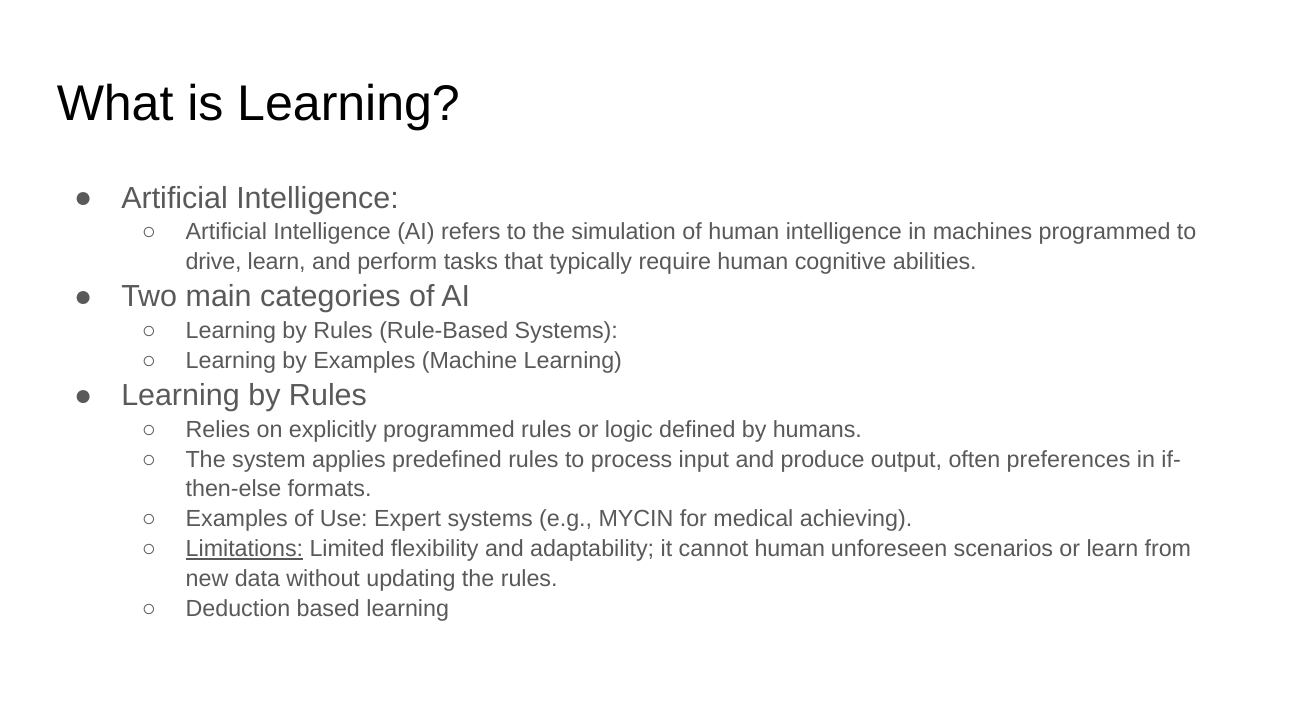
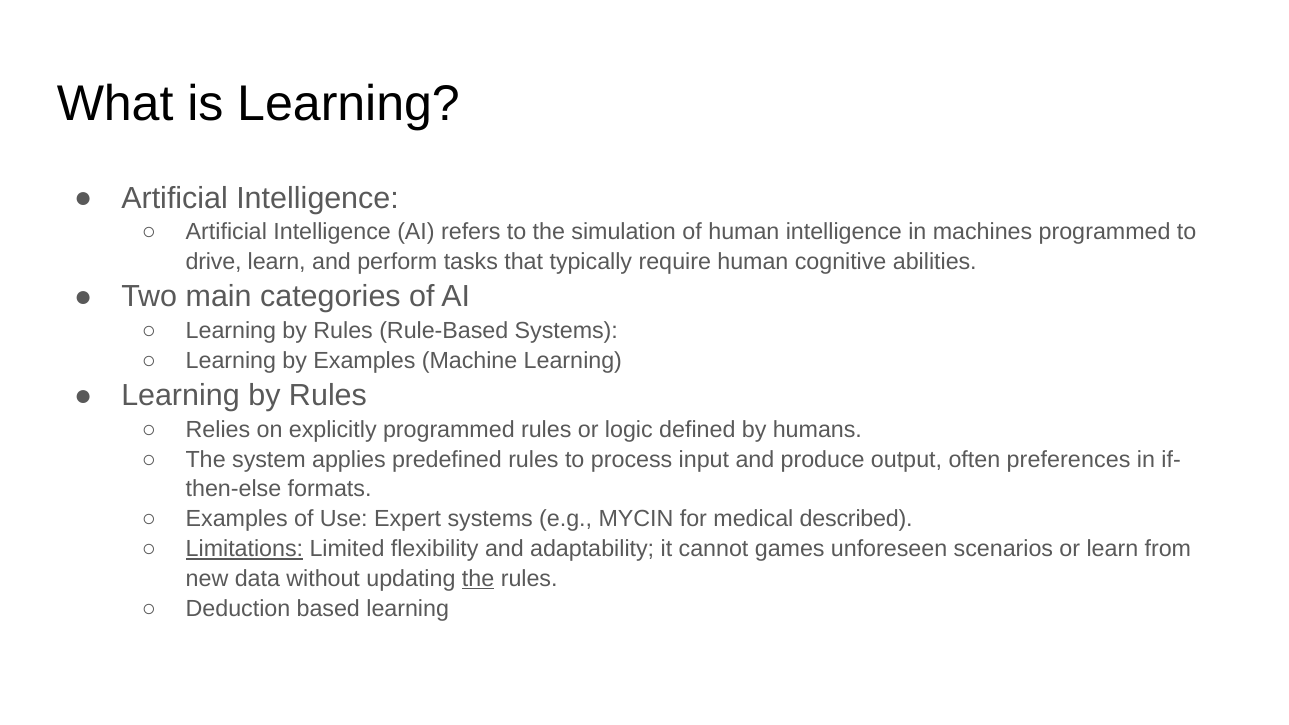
achieving: achieving -> described (856, 519)
cannot human: human -> games (790, 549)
the underline: none -> present (478, 579)
